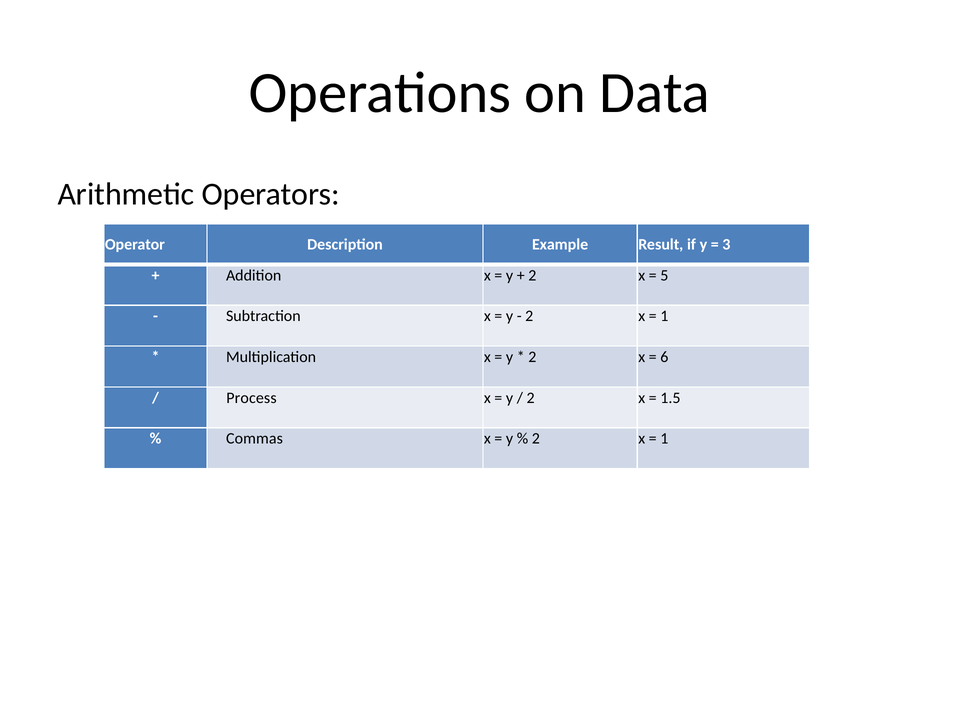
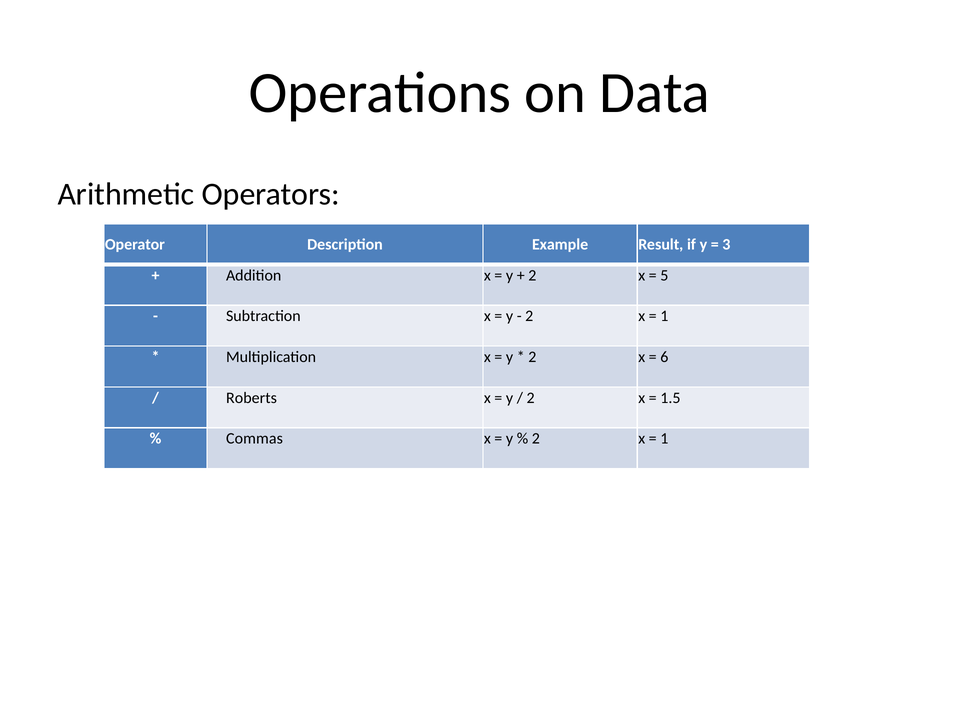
Process: Process -> Roberts (252, 398)
